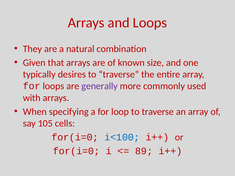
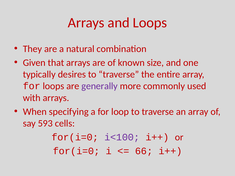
105: 105 -> 593 (45, 124)
i<100 colour: blue -> purple (122, 137)
89: 89 -> 66 (144, 151)
